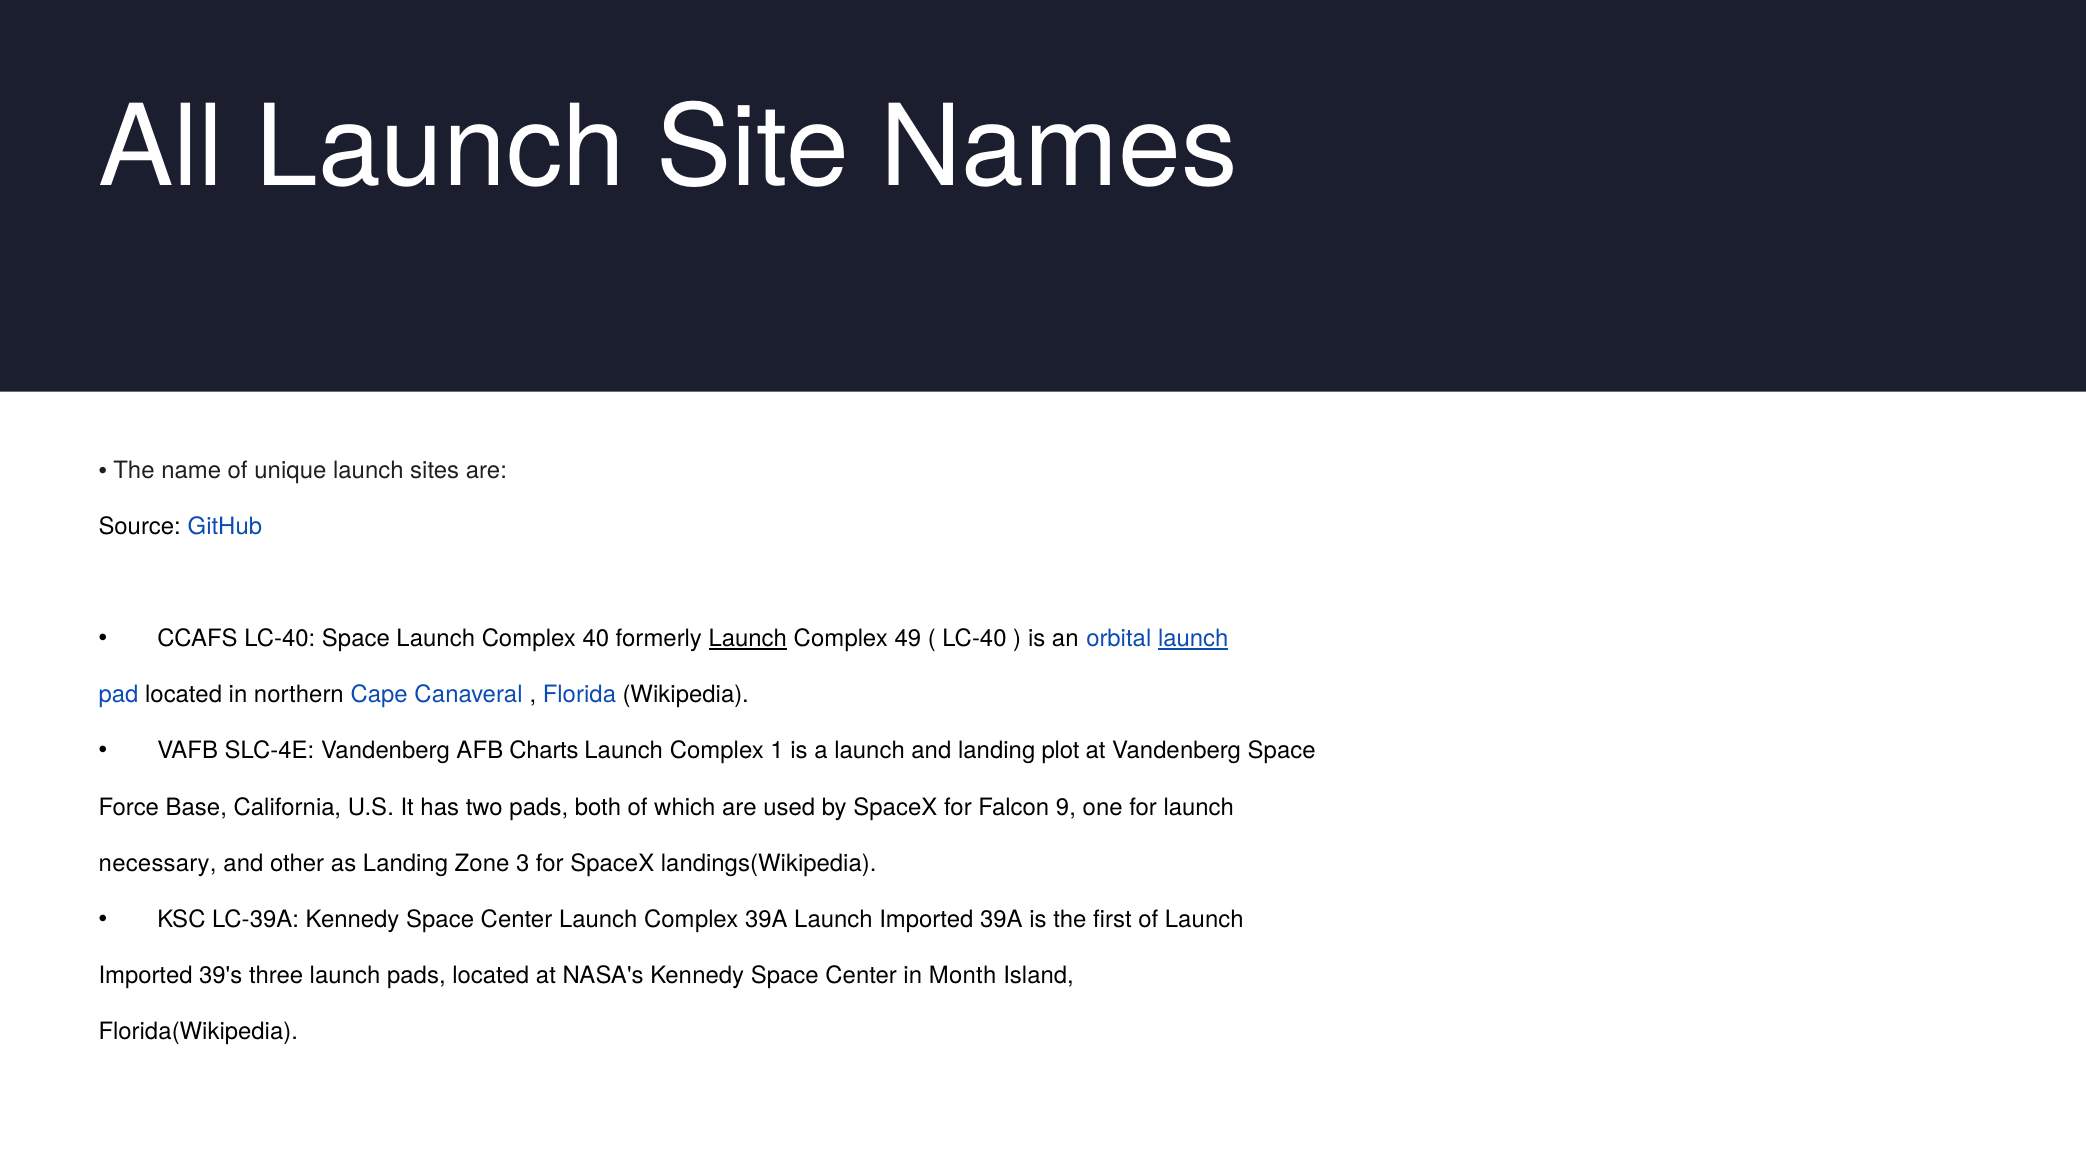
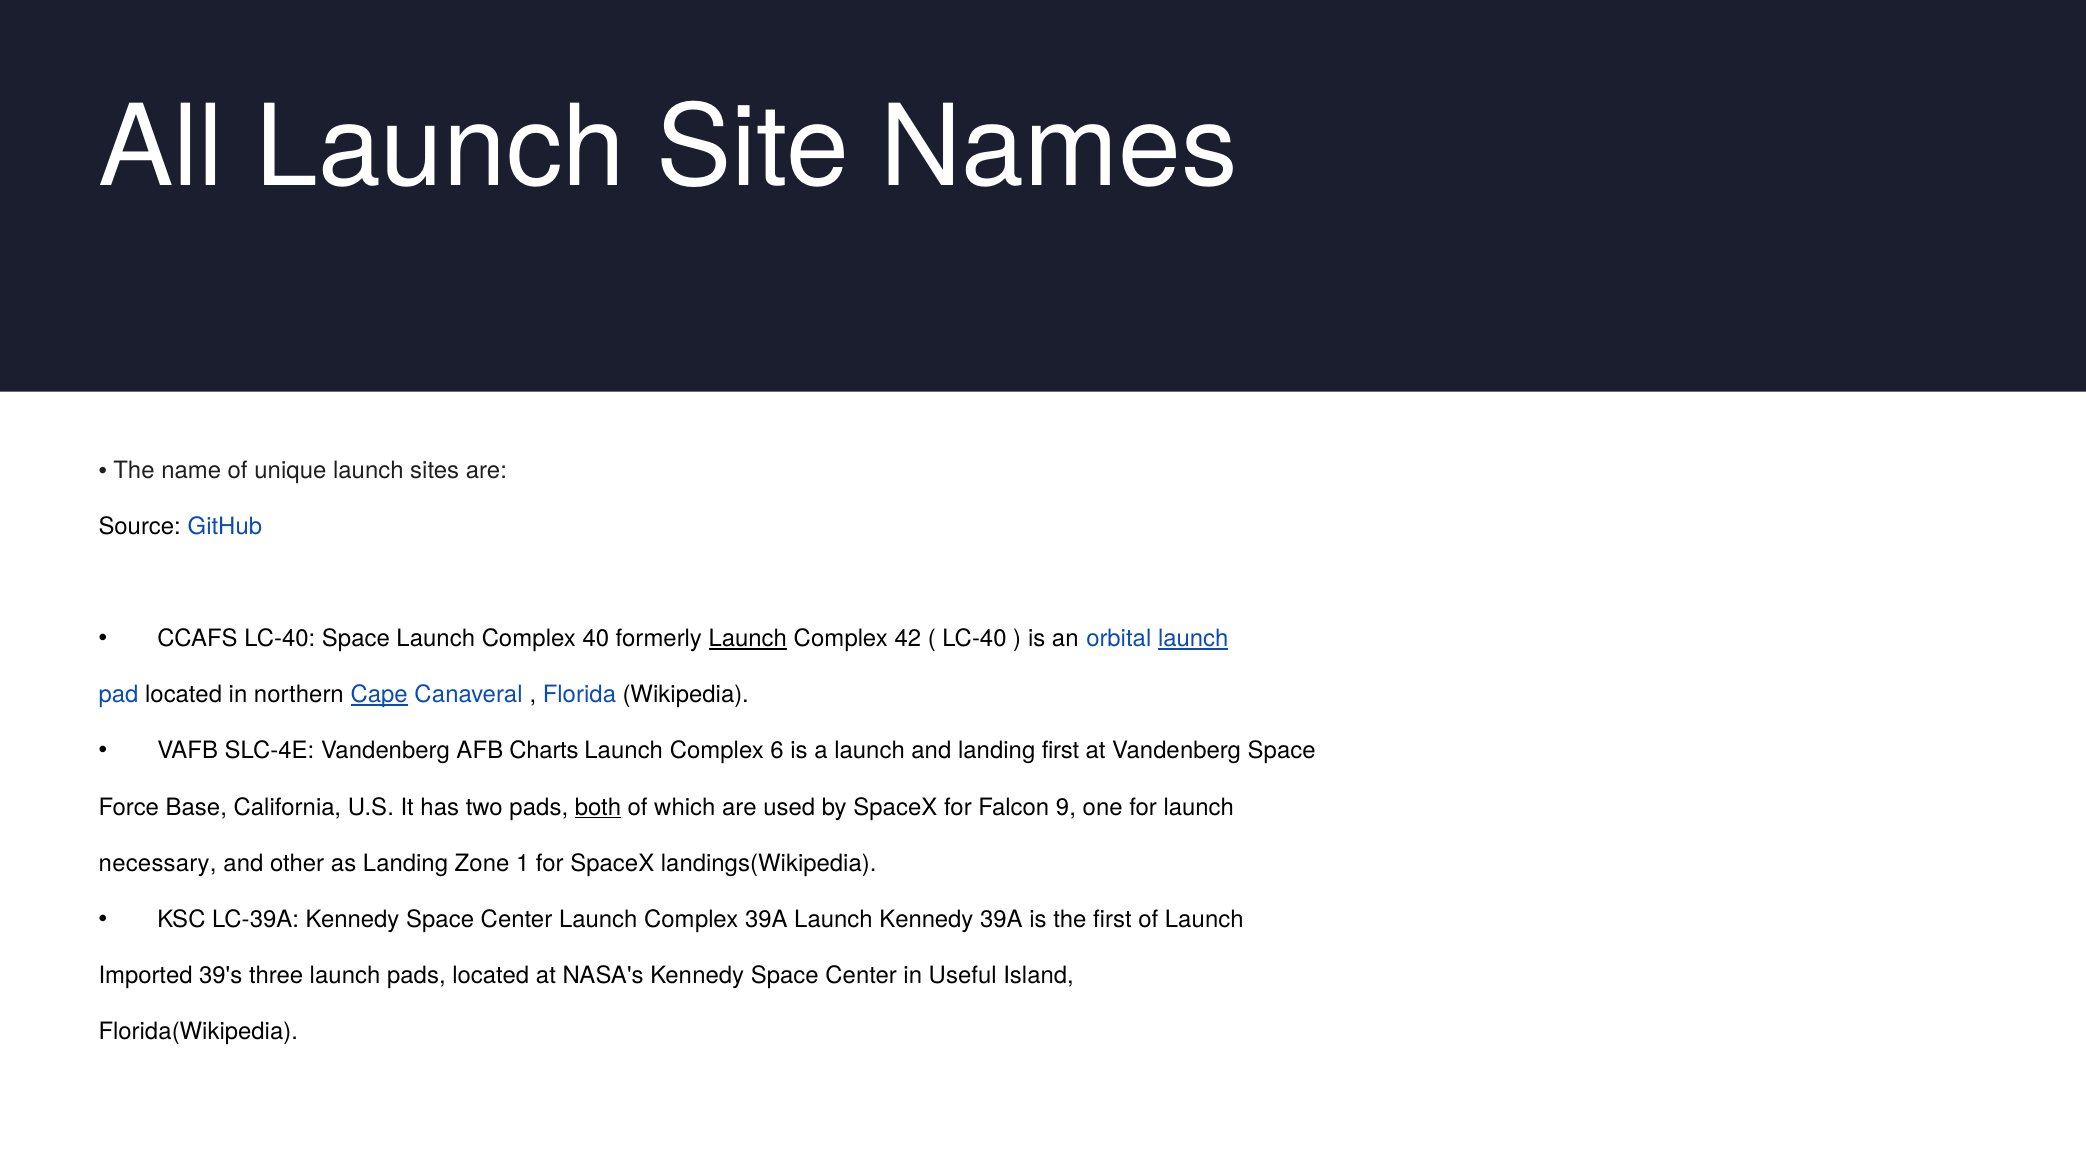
49: 49 -> 42 (908, 639)
Cape underline: none -> present (379, 695)
1: 1 -> 6 (777, 751)
landing plot: plot -> first (1061, 751)
both underline: none -> present (598, 807)
3: 3 -> 1 (523, 864)
39A Launch Imported: Imported -> Kennedy (926, 920)
Month: Month -> Useful (963, 976)
